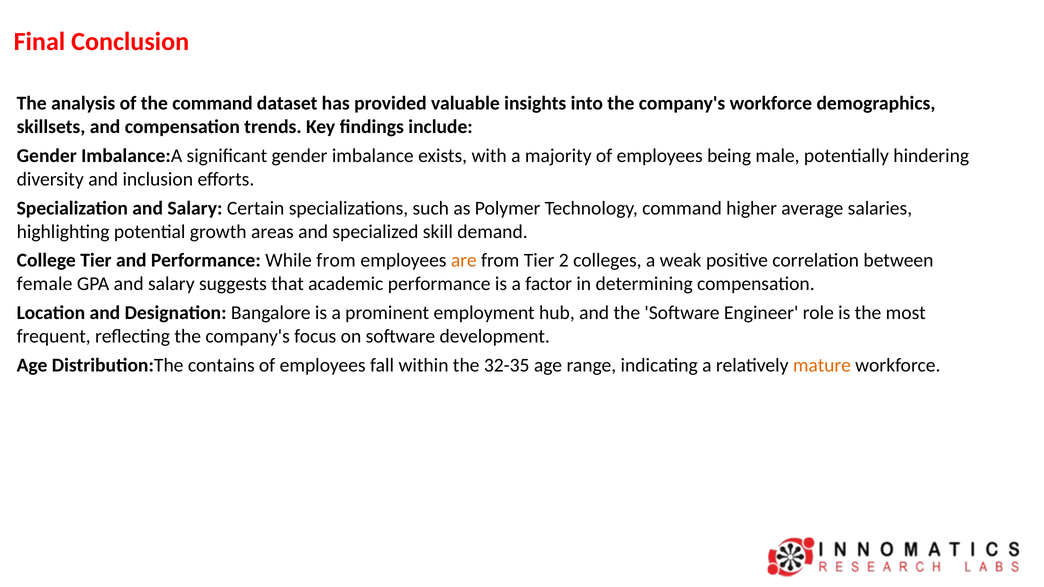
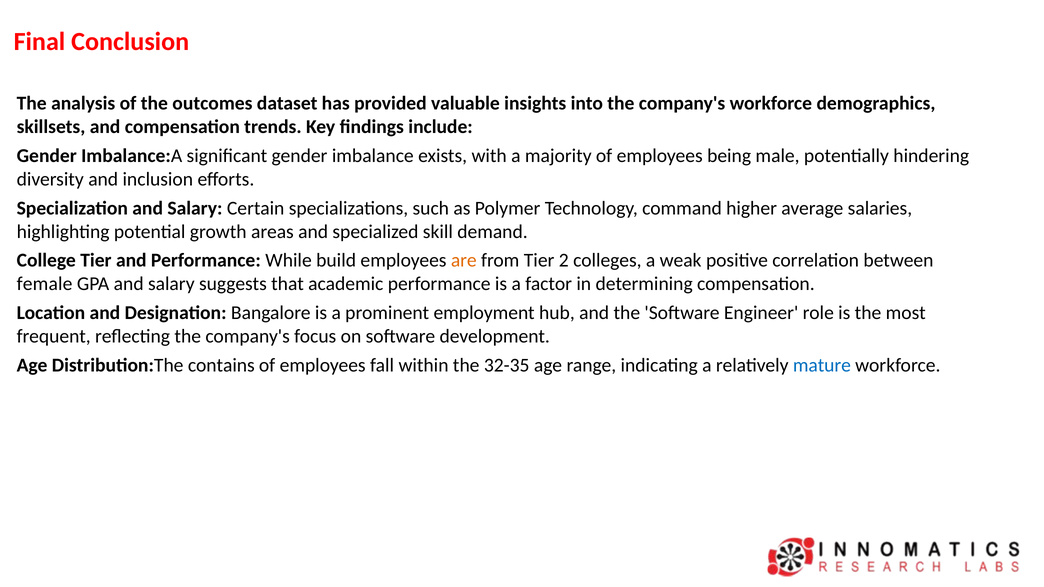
the command: command -> outcomes (212, 103)
While from: from -> build (336, 261)
mature colour: orange -> blue (822, 365)
